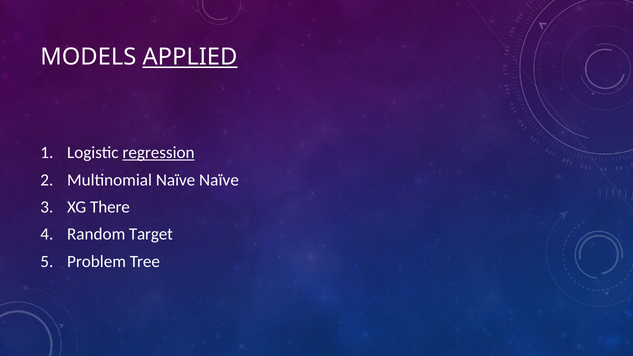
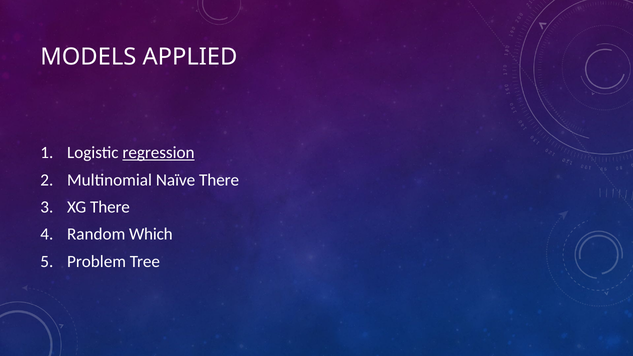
APPLIED underline: present -> none (190, 57)
Naïve Naïve: Naïve -> There (219, 180)
Target: Target -> Which (151, 234)
